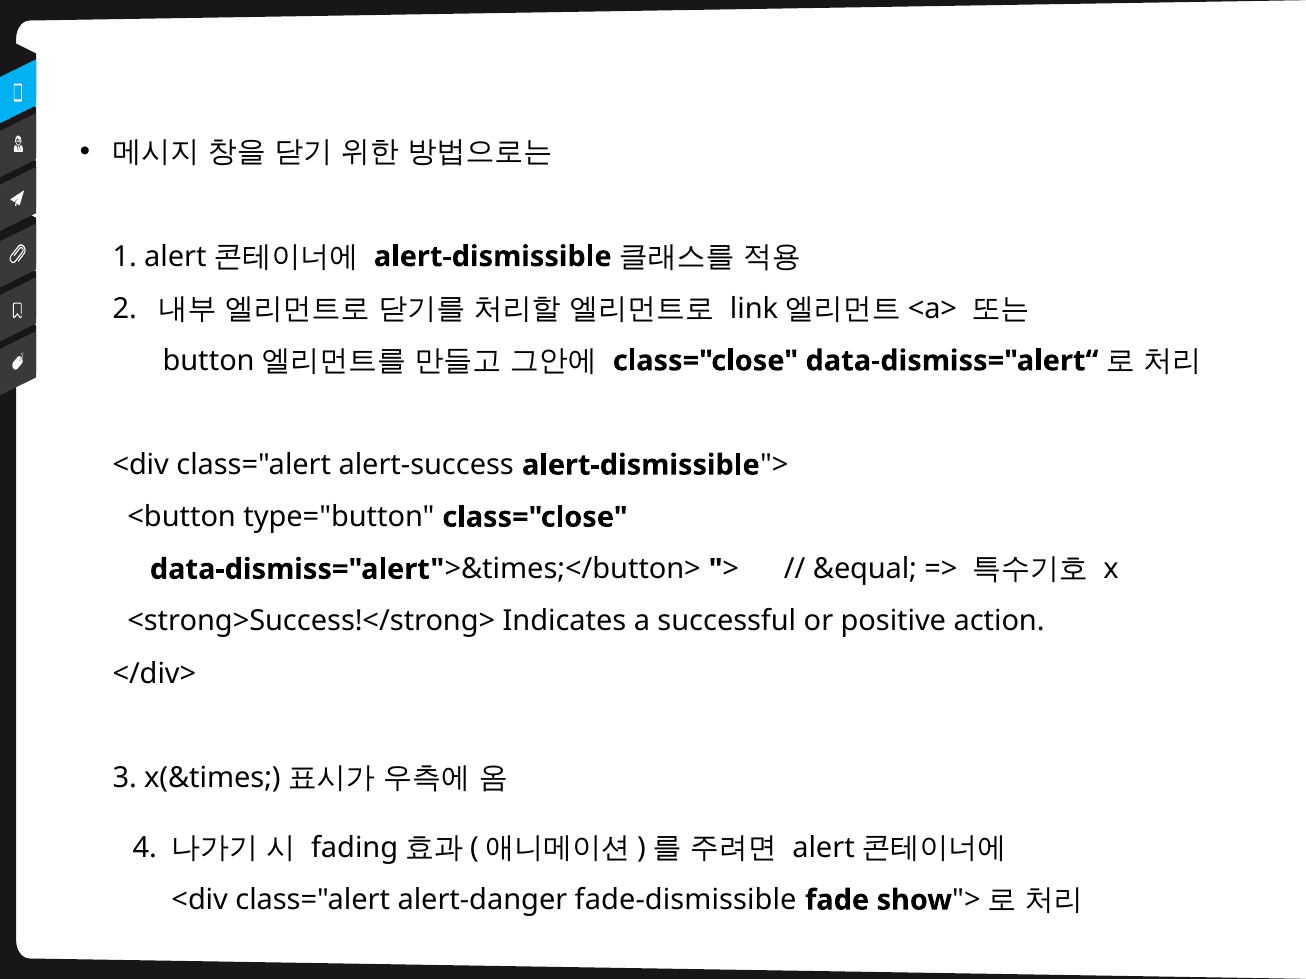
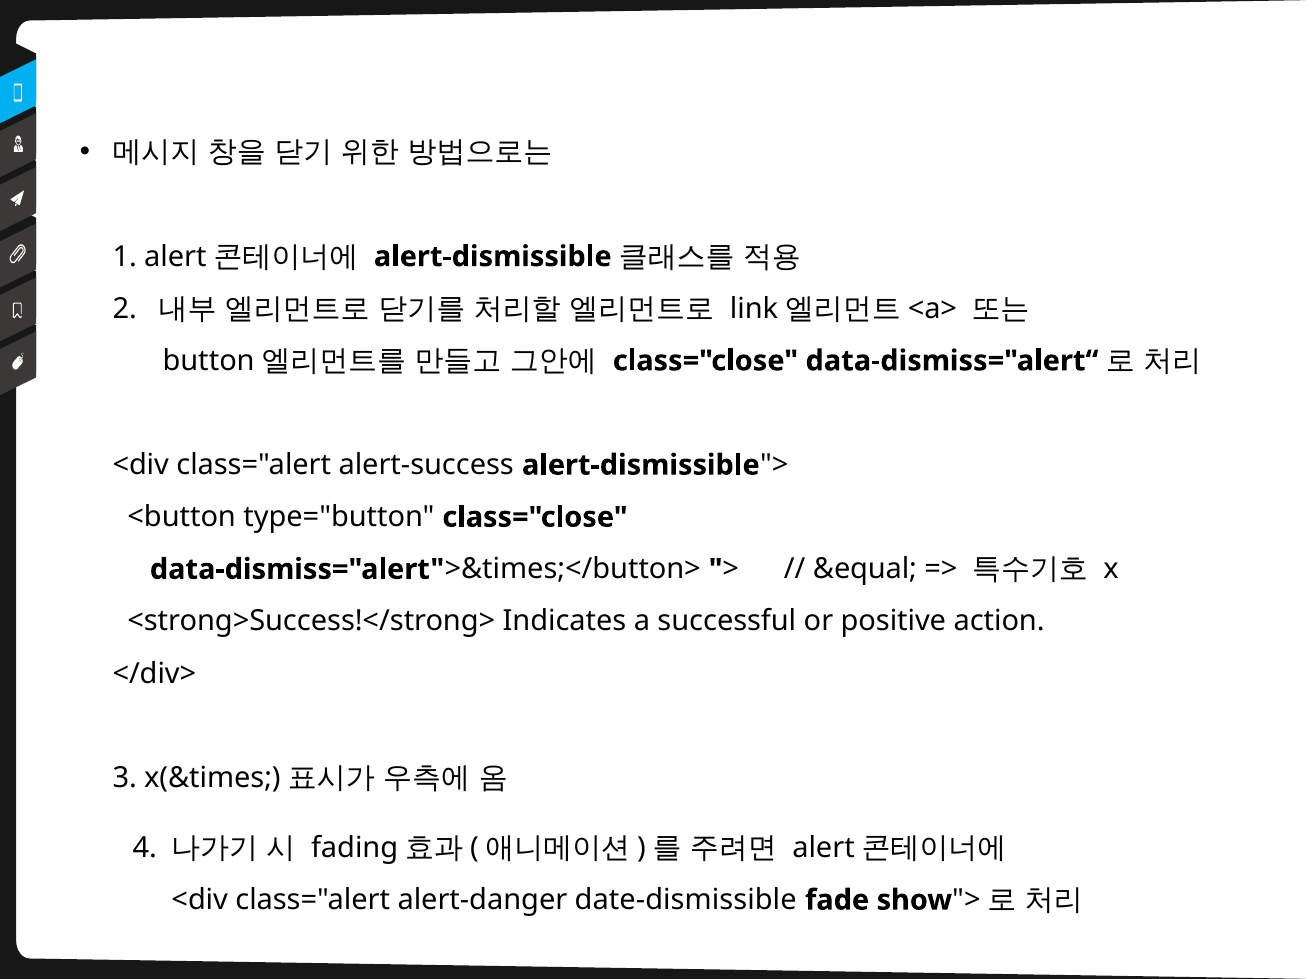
fade-dismissible: fade-dismissible -> date-dismissible (686, 901)
